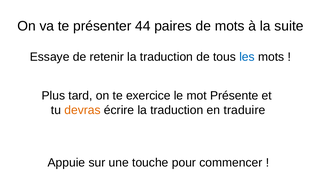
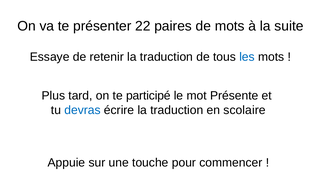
44: 44 -> 22 (143, 26)
exercice: exercice -> participé (148, 96)
devras colour: orange -> blue (83, 110)
traduire: traduire -> scolaire (245, 110)
